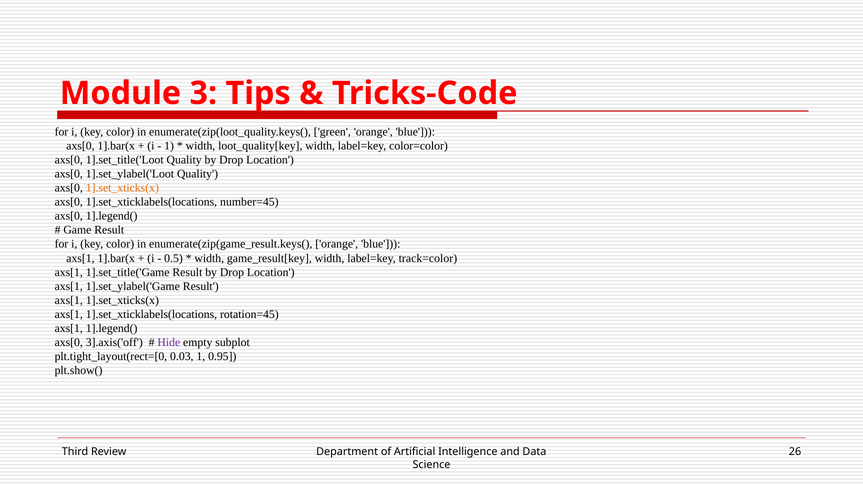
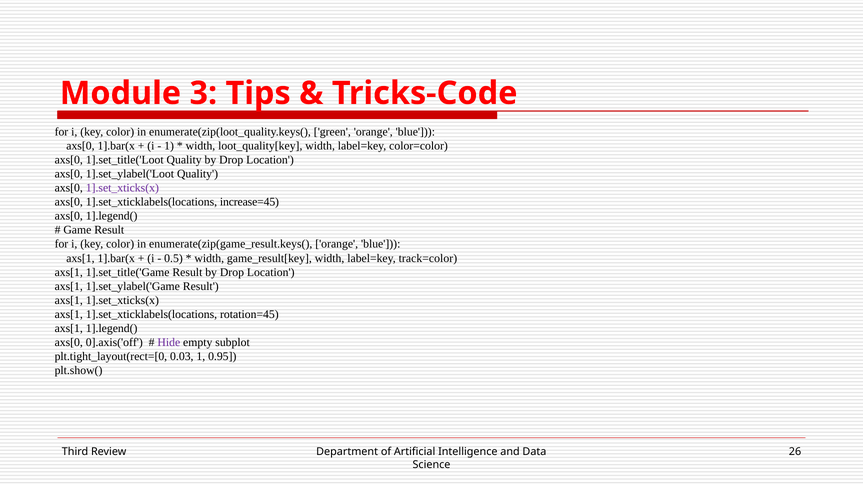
1].set_xticks(x colour: orange -> purple (122, 188)
number=45: number=45 -> increase=45 (249, 202)
3].axis('off: 3].axis('off -> 0].axis('off (114, 342)
